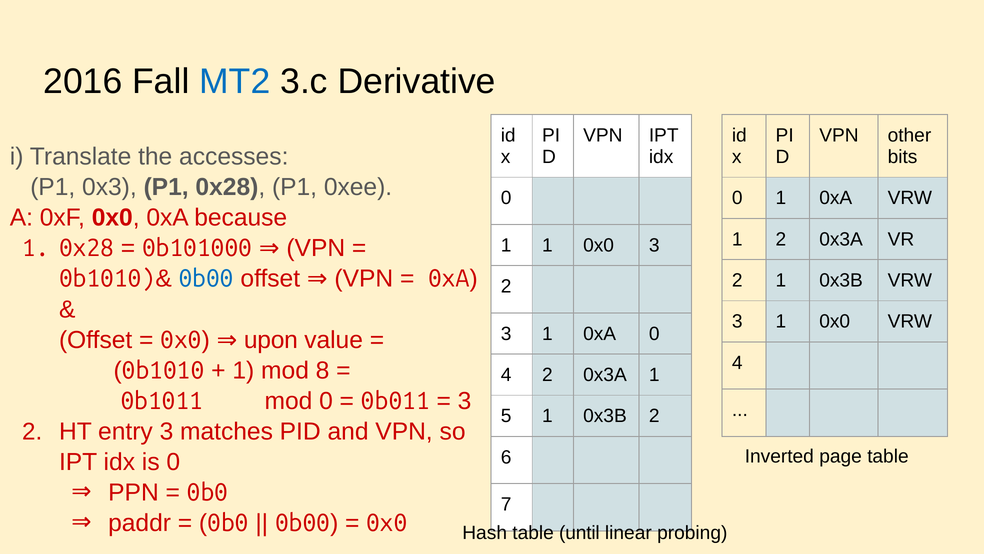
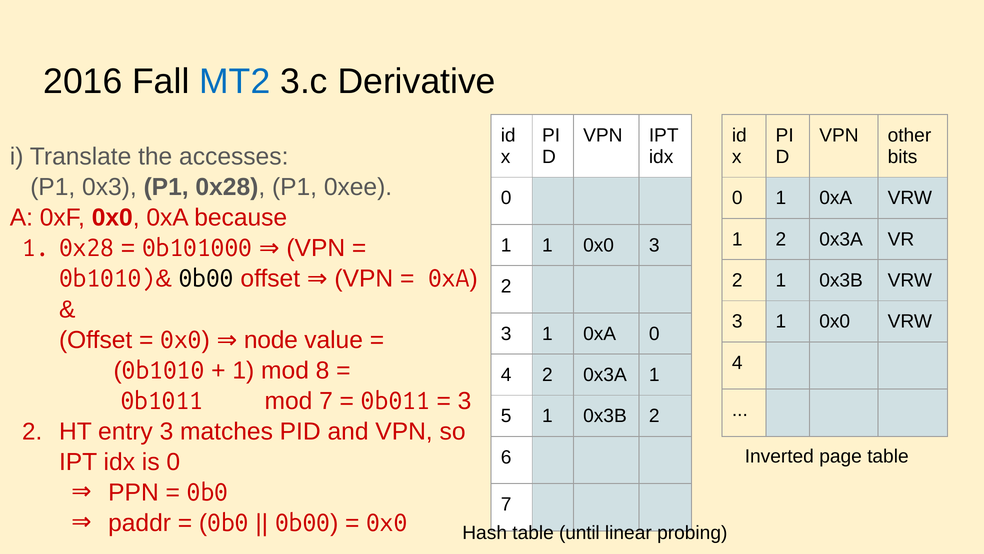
0b00 colour: blue -> black (206, 279)
upon: upon -> node (271, 340)
mod 0: 0 -> 7 (326, 401)
